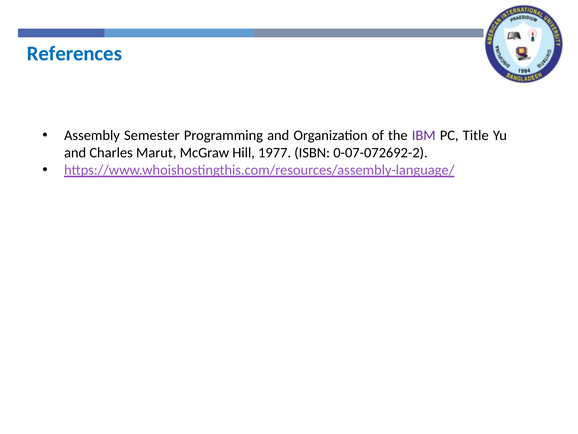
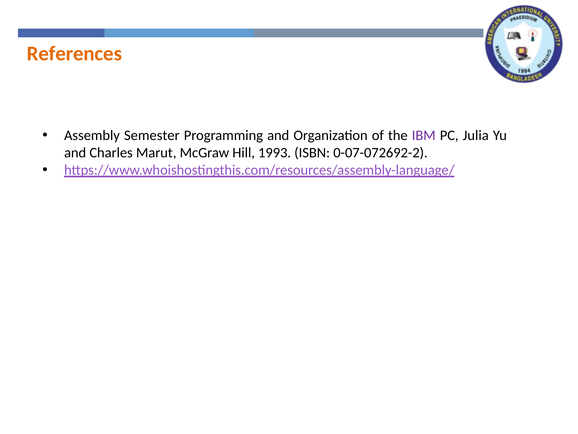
References colour: blue -> orange (74, 54)
Title: Title -> Julia (476, 135)
1977: 1977 -> 1993 (275, 153)
